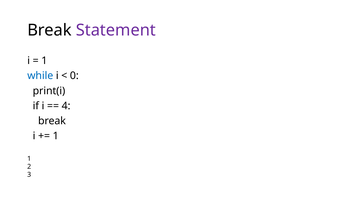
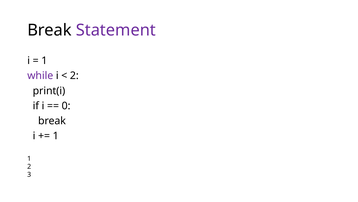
while colour: blue -> purple (40, 76)
0: 0 -> 2 (74, 76)
4: 4 -> 0 (66, 106)
